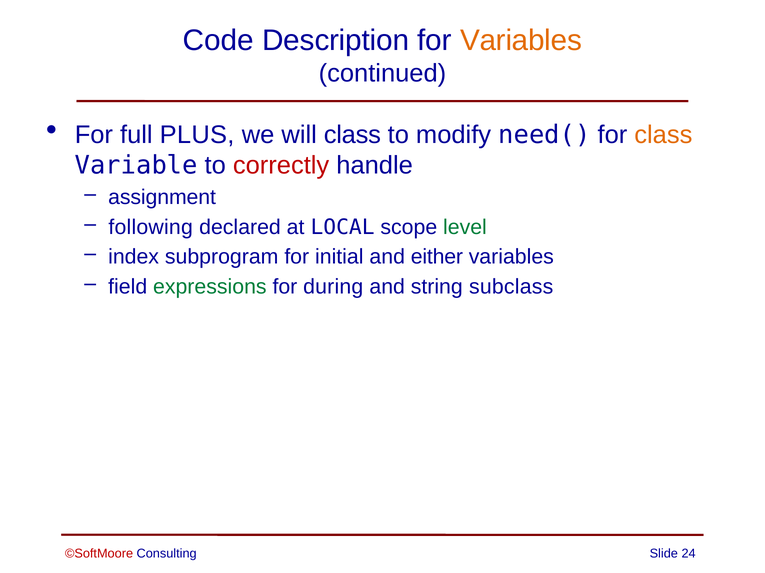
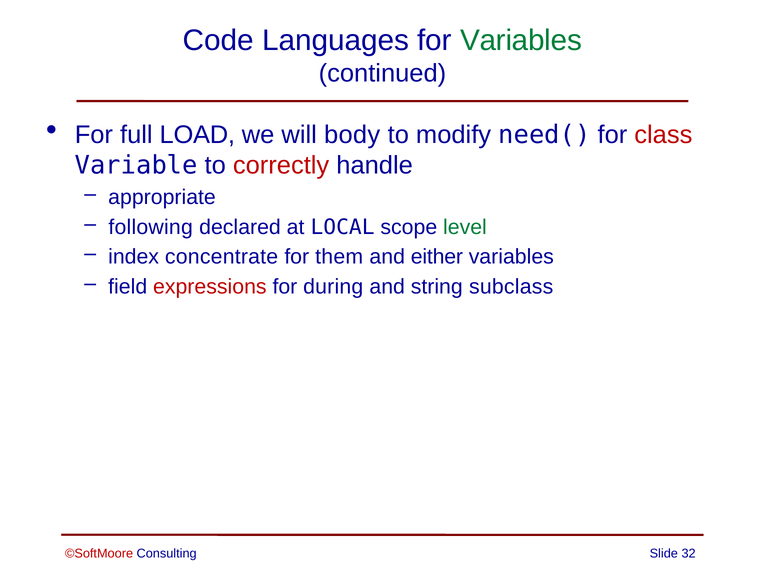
Description: Description -> Languages (336, 40)
Variables colour: orange -> green (521, 40)
PLUS: PLUS -> LOAD (197, 135)
will class: class -> body (352, 135)
class colour: orange -> red (663, 135)
assignment: assignment -> appropriate (162, 198)
subprogram: subprogram -> concentrate (222, 257)
initial: initial -> them (339, 257)
expressions colour: green -> red (210, 287)
24: 24 -> 32 (689, 554)
